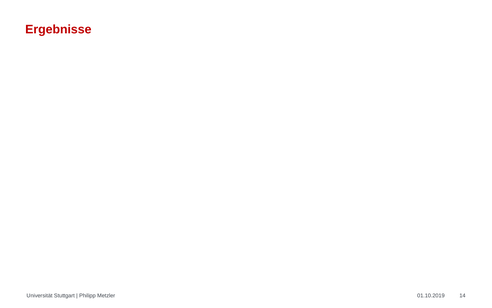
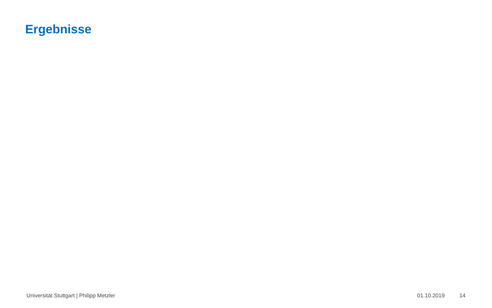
Ergebnisse colour: red -> blue (58, 30)
